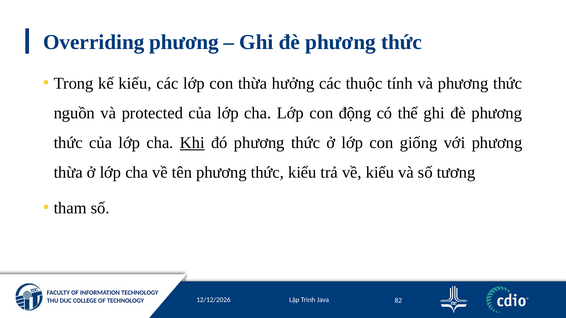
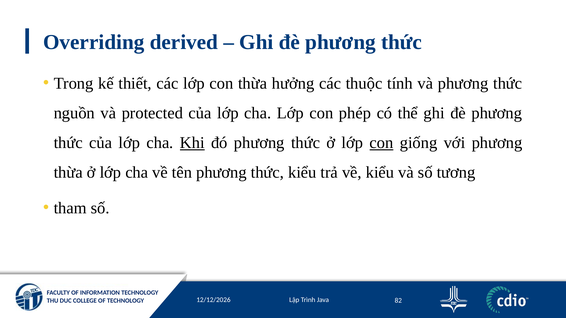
Overriding phương: phương -> derived (184, 42)
kế kiểu: kiểu -> thiết (135, 83)
động: động -> phép (355, 113)
con underline: none -> present (382, 143)
